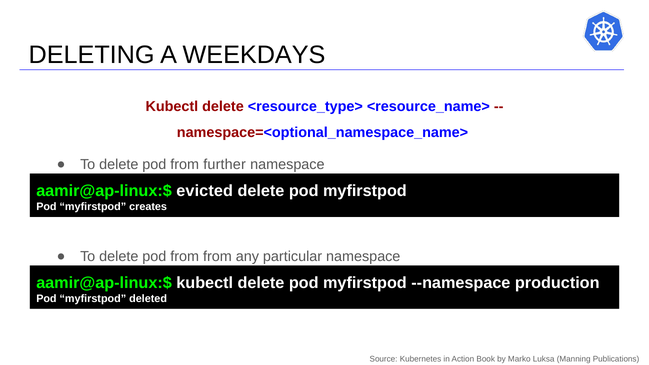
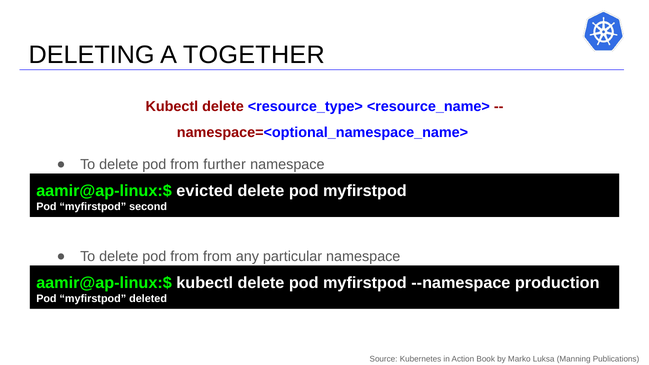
WEEKDAYS: WEEKDAYS -> TOGETHER (254, 55)
creates: creates -> second (148, 207)
